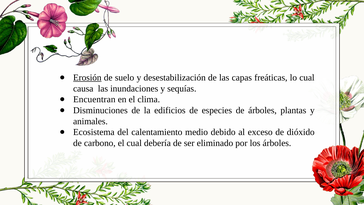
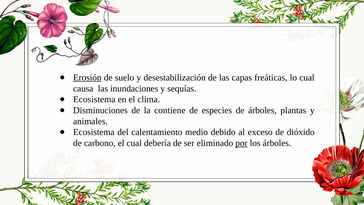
Encuentran: Encuentran -> Ecosistema (94, 99)
edificios: edificios -> contiene (170, 110)
por underline: none -> present (241, 143)
